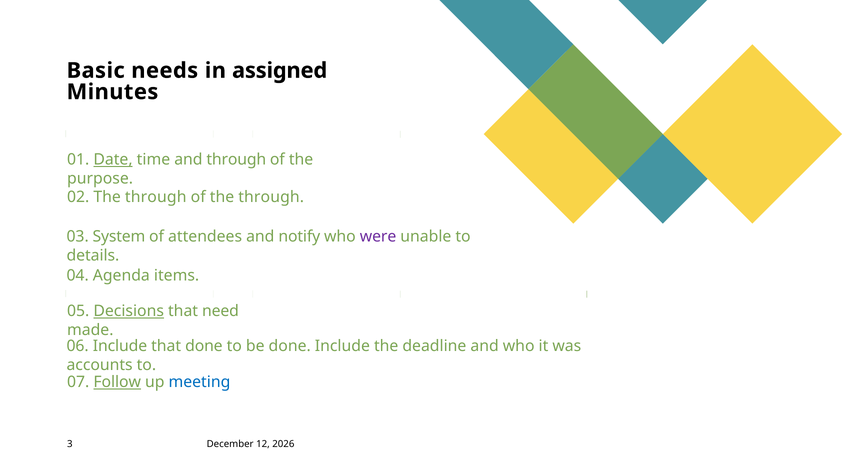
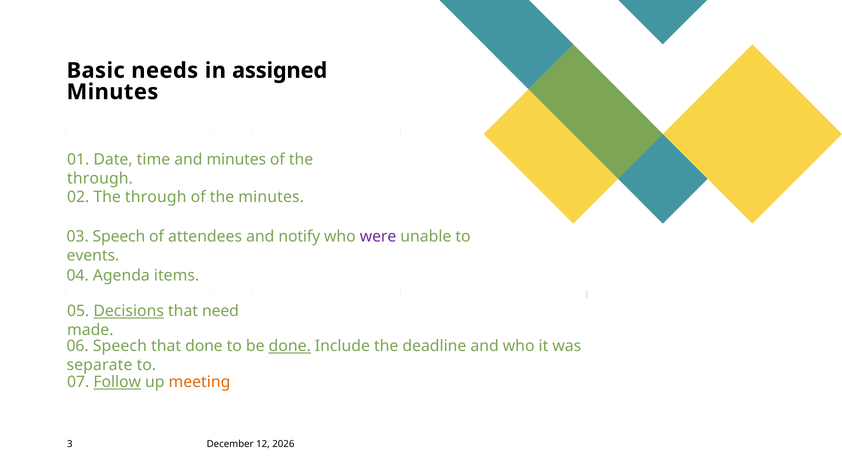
Date underline: present -> none (113, 160)
and through: through -> minutes (236, 160)
purpose: purpose -> through (100, 179)
of the through: through -> minutes (271, 197)
03 System: System -> Speech (119, 236)
details: details -> events (93, 255)
06 Include: Include -> Speech (120, 346)
done underline: none -> present (290, 346)
accounts: accounts -> separate (99, 365)
meeting colour: blue -> orange (199, 382)
